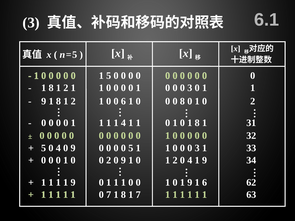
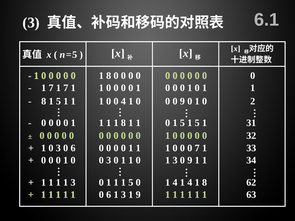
5: 5 -> 8 (109, 76)
8: 8 -> 7 (51, 88)
2: 2 -> 7 (66, 88)
3: 3 -> 1 (190, 88)
9: 9 -> 8 (44, 101)
8: 8 -> 5 (58, 101)
2: 2 -> 1 (73, 101)
0 6: 6 -> 4 (123, 101)
0 0 8: 8 -> 9 (182, 101)
1 1 1 4: 4 -> 8 (123, 123)
0: 0 -> 5 (182, 123)
8: 8 -> 5 (197, 123)
5: 5 -> 1 (44, 148)
4: 4 -> 3 (58, 148)
9: 9 -> 6 (73, 148)
5: 5 -> 1 (131, 148)
3: 3 -> 7 (197, 148)
2: 2 -> 3 (109, 160)
9: 9 -> 1 (123, 160)
2: 2 -> 3 (175, 160)
4: 4 -> 9 (190, 160)
9: 9 -> 1 (205, 160)
1 1 1 9: 9 -> 3 (73, 183)
0: 0 -> 5 (131, 183)
0: 0 -> 4 (175, 183)
9: 9 -> 4 (190, 183)
6: 6 -> 8 (205, 183)
7: 7 -> 6 (109, 195)
8: 8 -> 3 (123, 195)
1 7: 7 -> 9 (138, 195)
